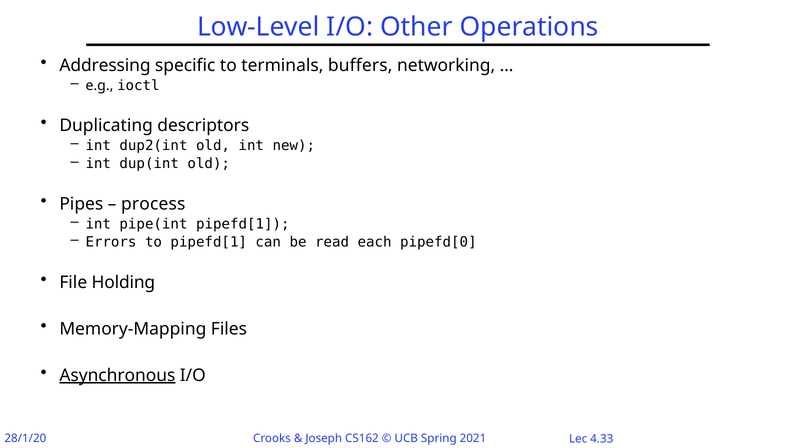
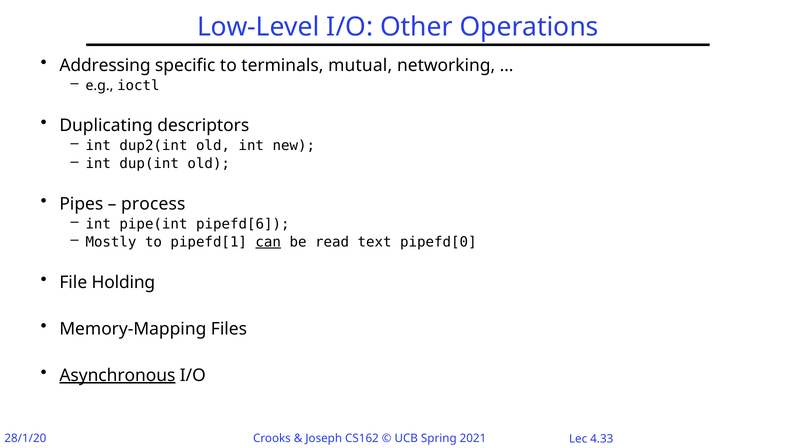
buffers: buffers -> mutual (360, 65)
pipe(int pipefd[1: pipefd[1 -> pipefd[6 (243, 224)
Errors: Errors -> Mostly (111, 242)
can underline: none -> present (268, 242)
each: each -> text (375, 242)
